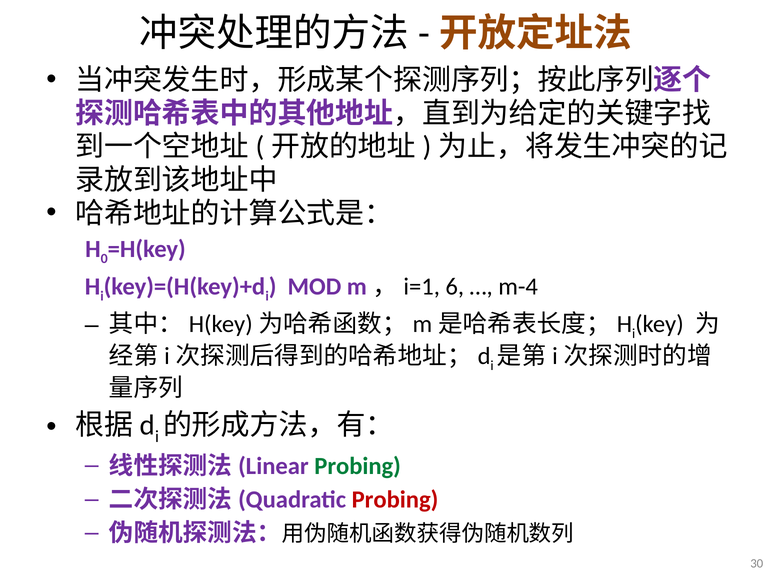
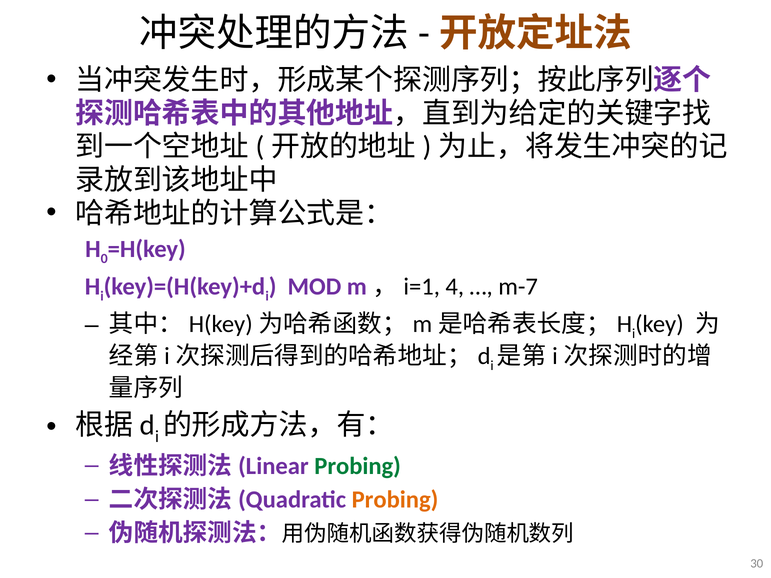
6: 6 -> 4 (455, 287)
m-4: m-4 -> m-7 (518, 287)
Probing colour: red -> orange (395, 500)
